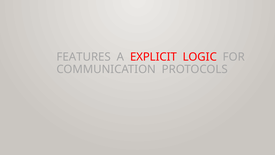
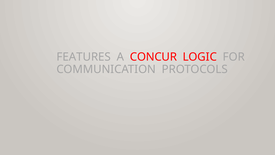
EXPLICIT: EXPLICIT -> CONCUR (153, 57)
